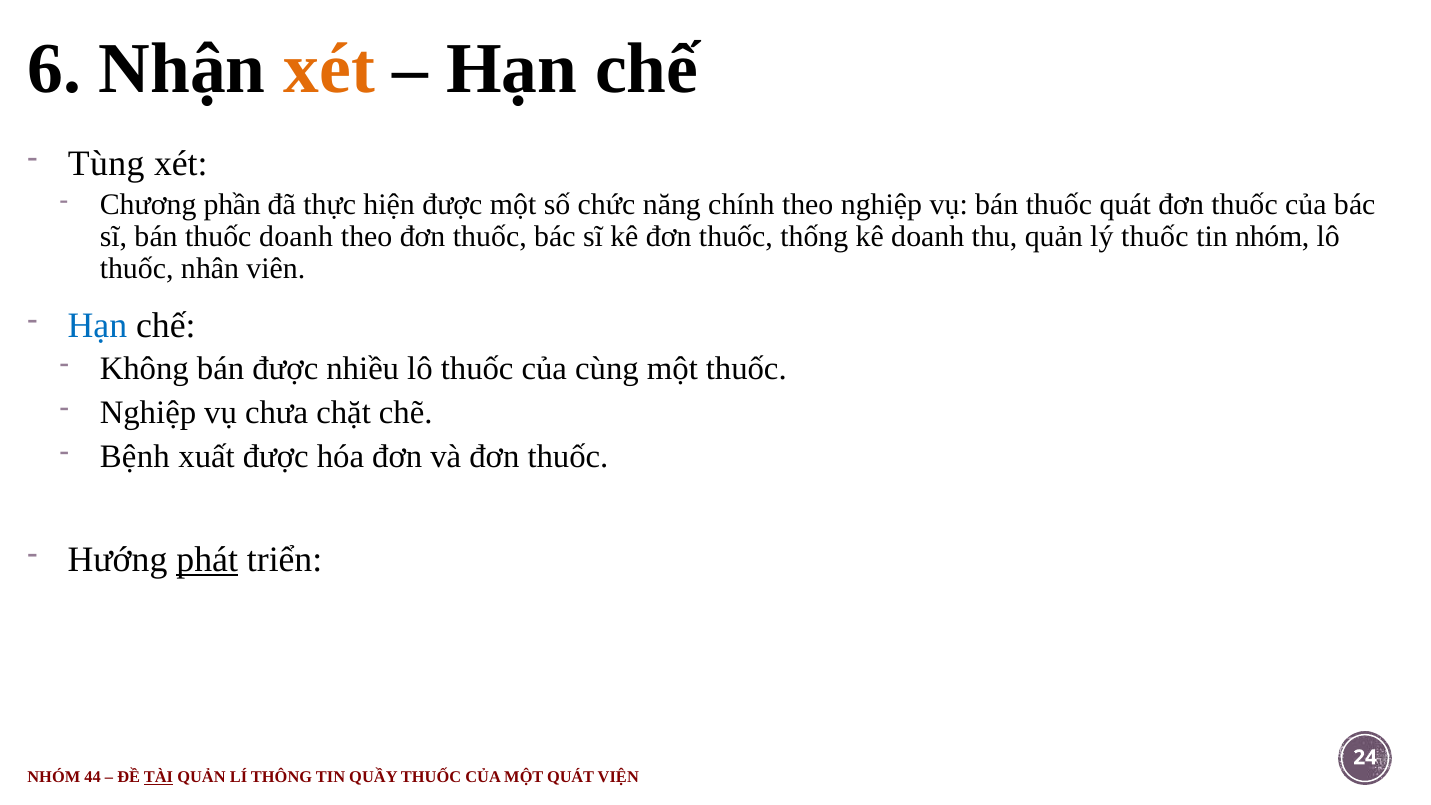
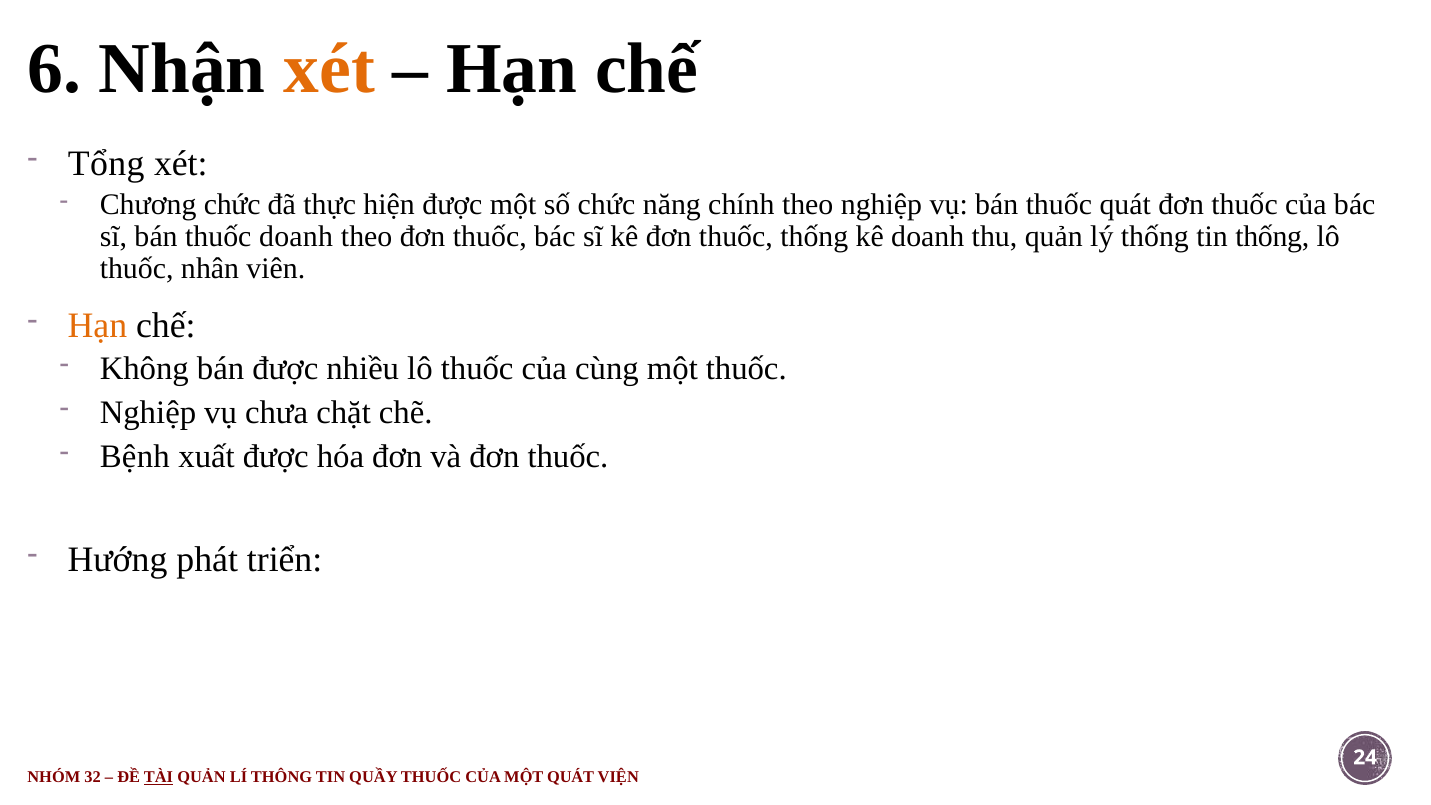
Tùng: Tùng -> Tổng (106, 163)
Chương phần: phần -> chức (232, 205)
lý thuốc: thuốc -> thống (1155, 237)
tin nhóm: nhóm -> thống (1272, 237)
Hạn colour: blue -> orange (97, 325)
phát underline: present -> none (207, 559)
44: 44 -> 32 (93, 777)
